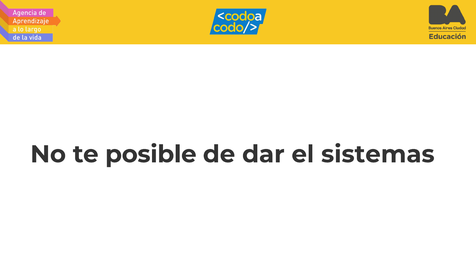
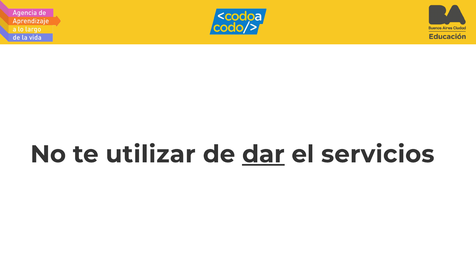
posible: posible -> utilizar (151, 154)
dar underline: none -> present (263, 154)
sistemas: sistemas -> servicios (378, 154)
